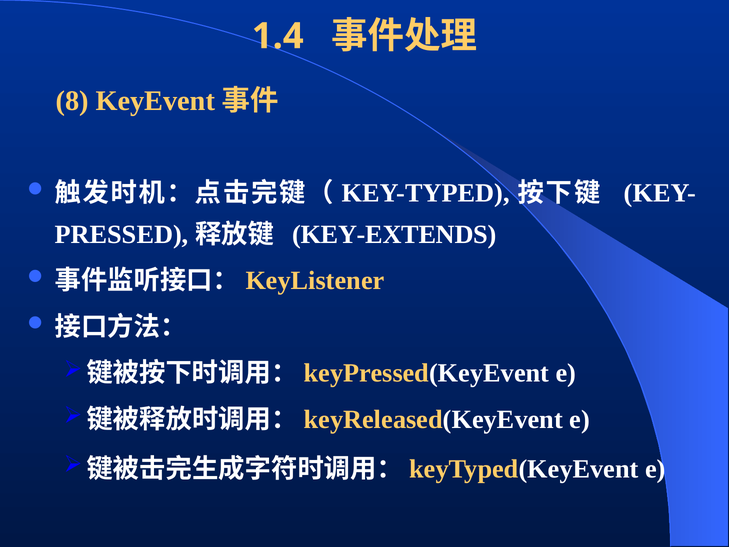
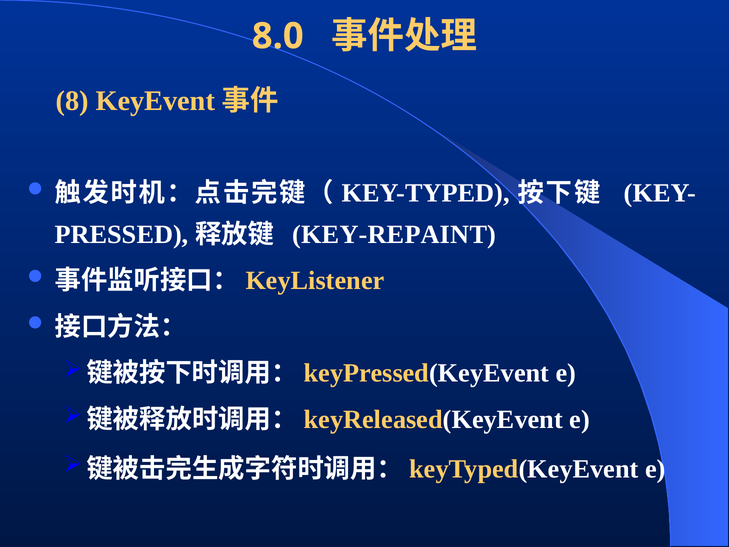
1.4: 1.4 -> 8.0 (278, 36)
KEY-EXTENDS: KEY-EXTENDS -> KEY-REPAINT (394, 234)
